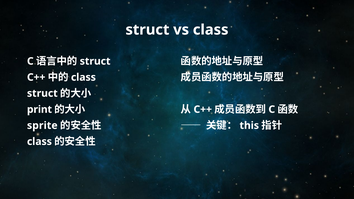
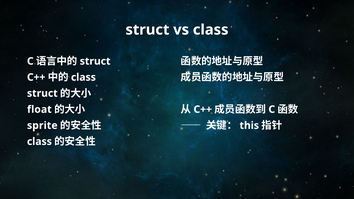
print: print -> float (39, 109)
